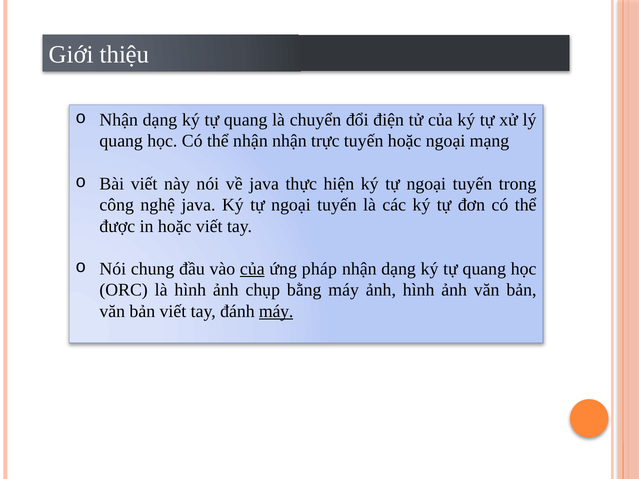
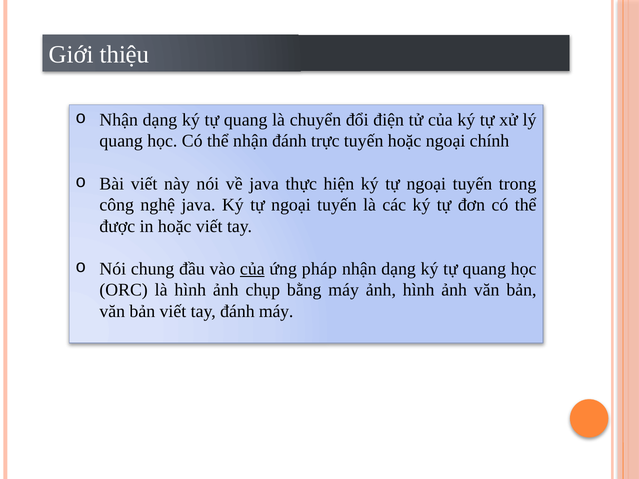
nhận nhận: nhận -> đánh (289, 141)
mạng: mạng -> chính (489, 141)
máy underline: present -> none (276, 312)
